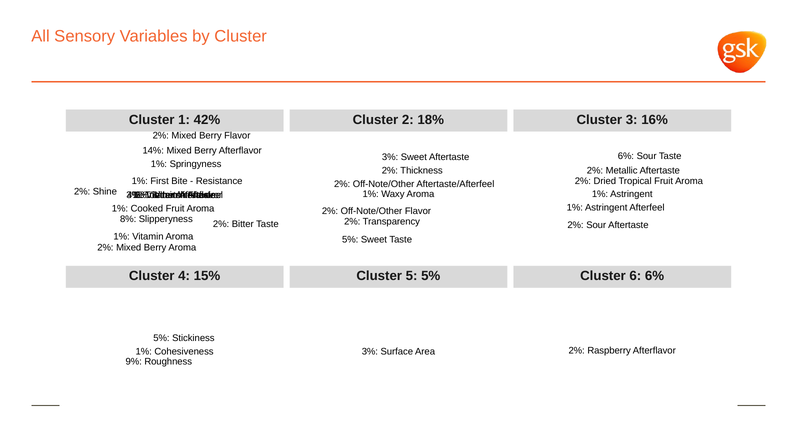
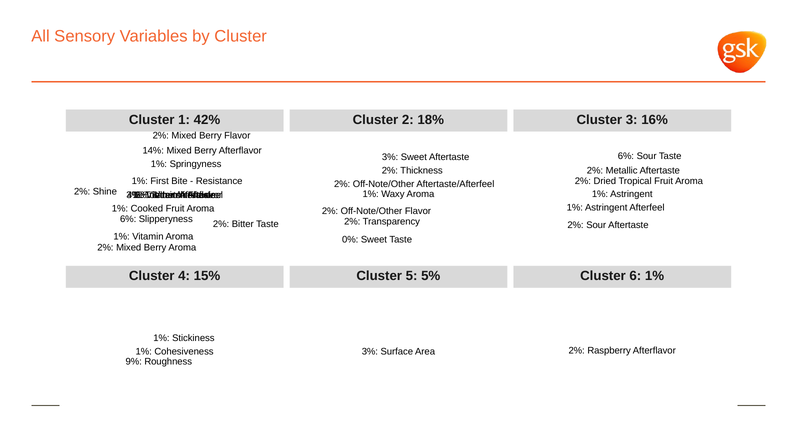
8%: 8% -> 6% (128, 219)
5%: 5% -> 0% (350, 240)
6 6%: 6% -> 1% (655, 276)
5%: 5% -> 1% (161, 338)
